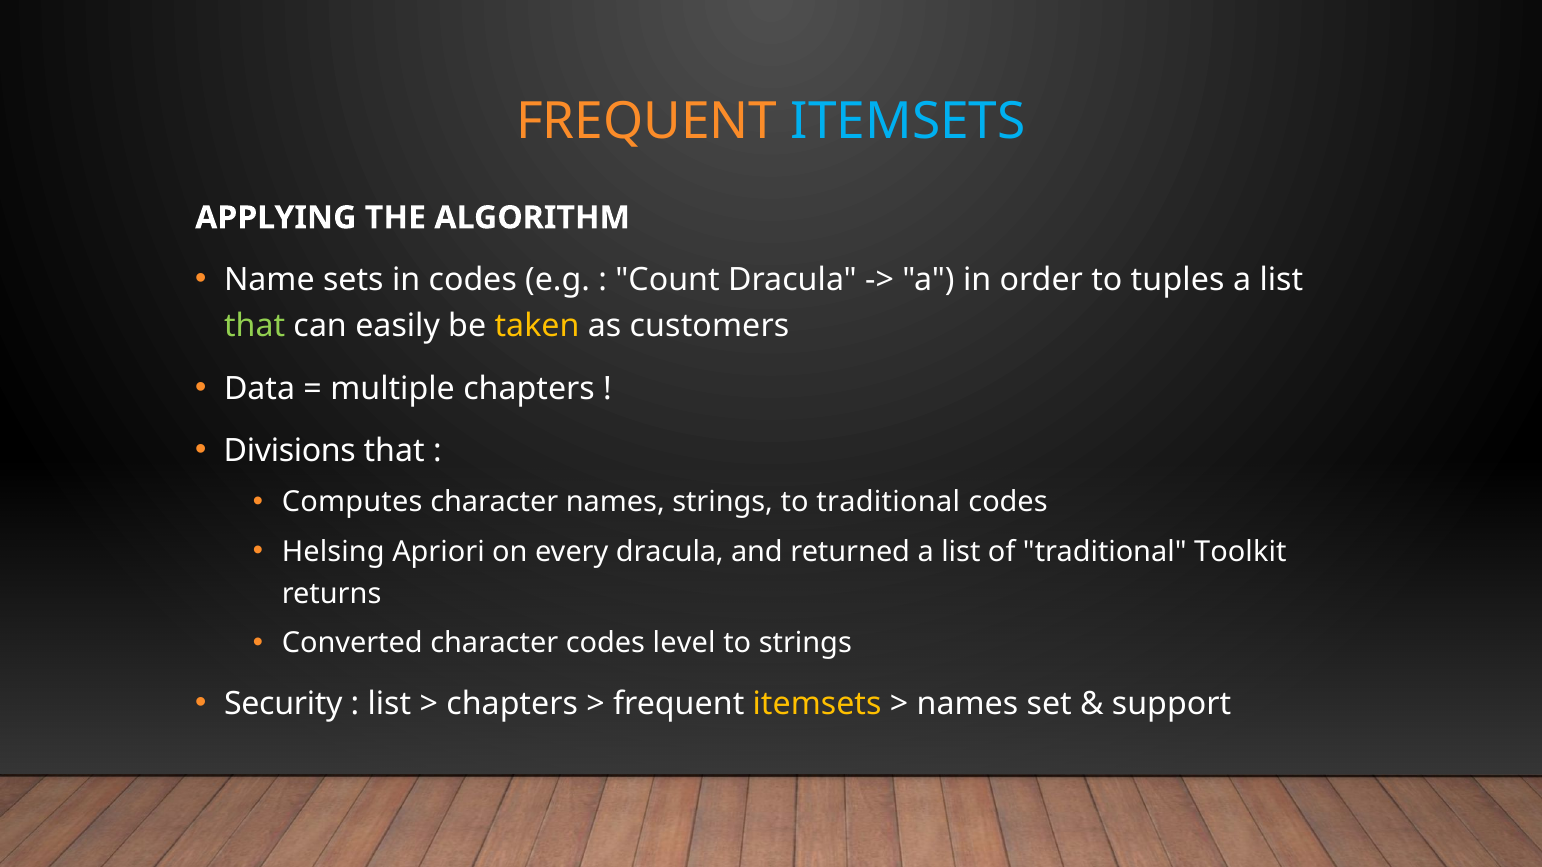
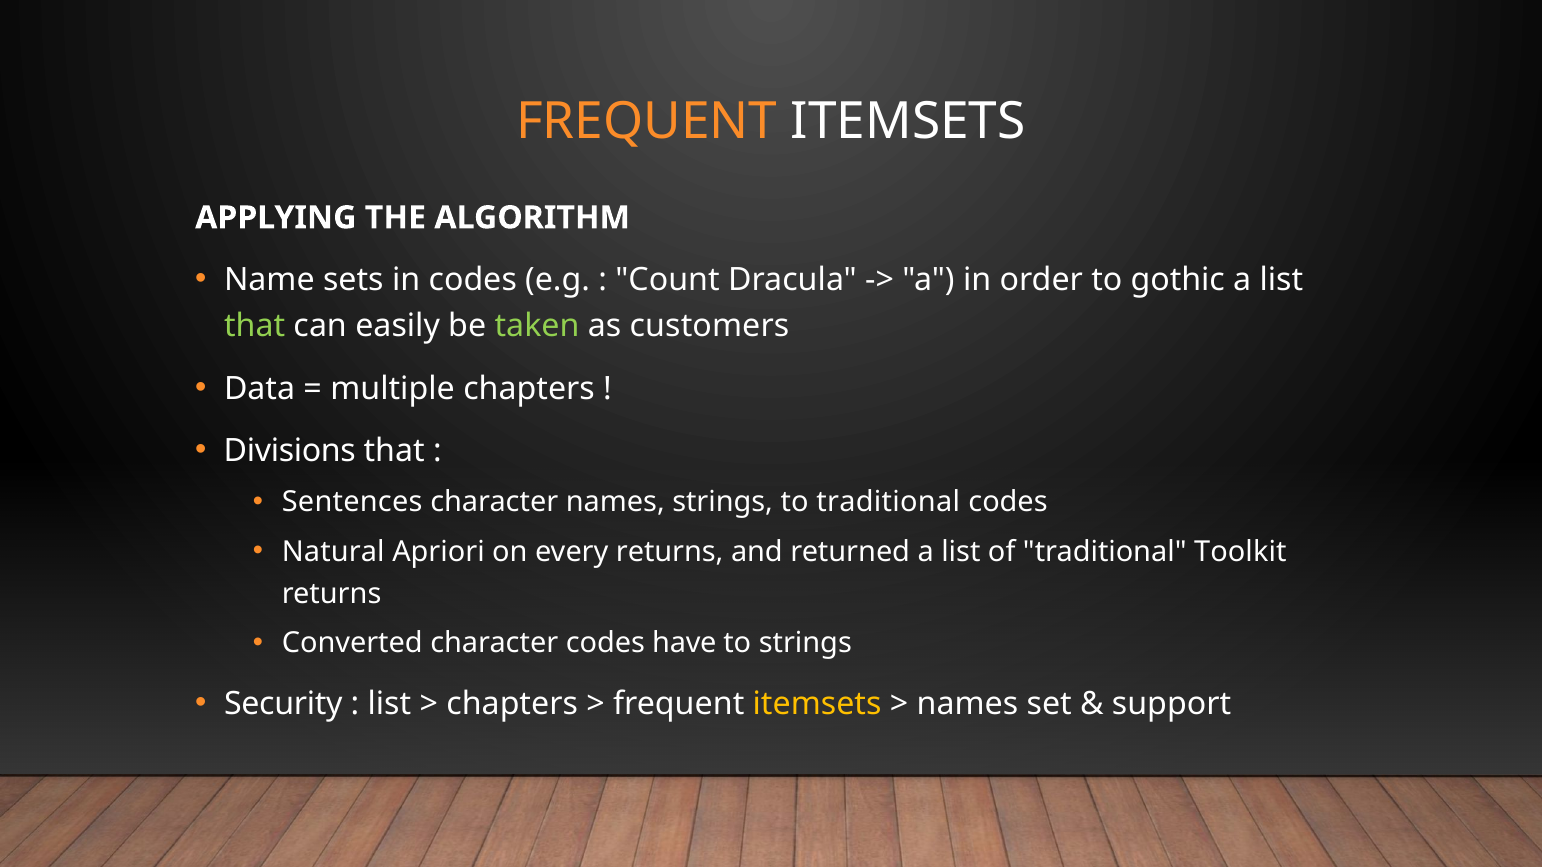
ITEMSETS colour: light blue -> white (908, 122)
tuples: tuples -> gothic (1178, 280)
taken colour: yellow -> light green (537, 327)
Computes: Computes -> Sentences (352, 503)
Helsing: Helsing -> Natural (333, 552)
every dracula: dracula -> returns (670, 552)
level: level -> have (684, 643)
